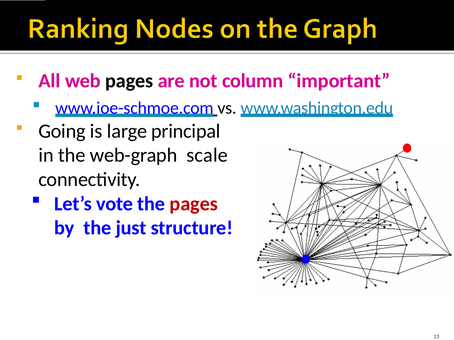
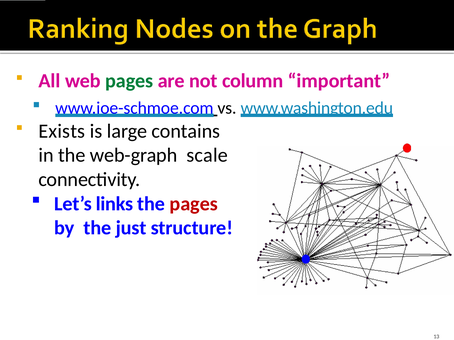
pages colour: black -> green (129, 81)
Going: Going -> Exists (62, 131)
principal: principal -> contains (186, 131)
vote: vote -> links (115, 204)
